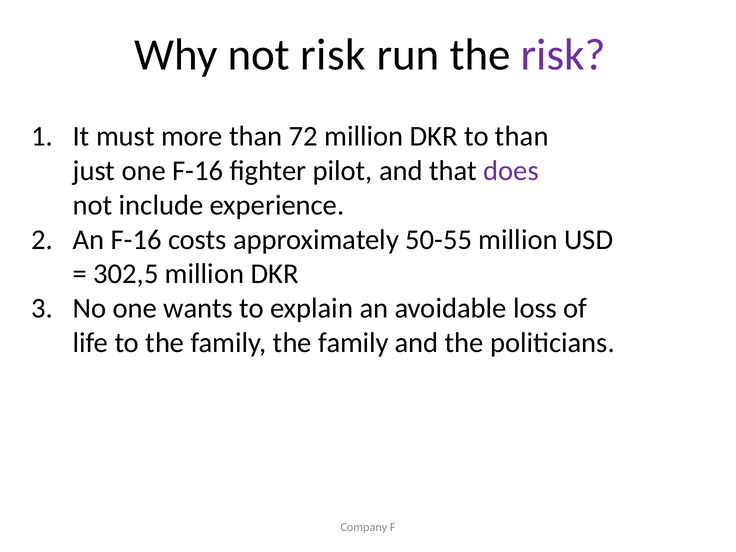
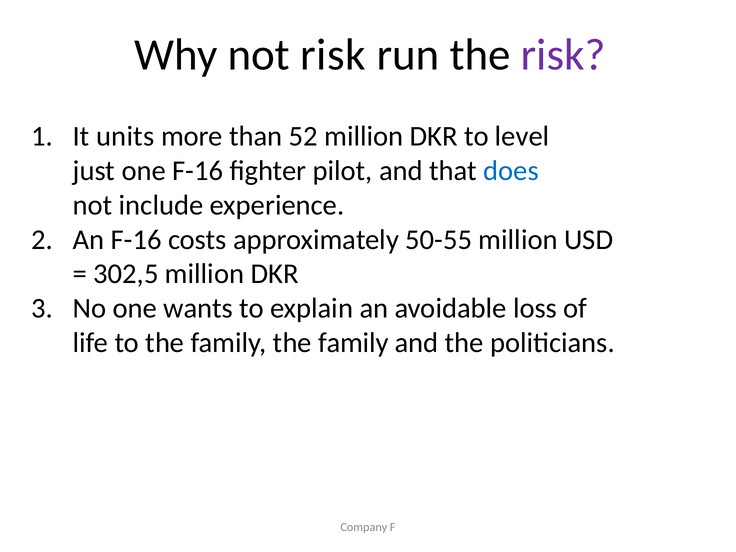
must: must -> units (125, 136)
72: 72 -> 52 (303, 136)
to than: than -> level (522, 136)
does colour: purple -> blue (511, 171)
